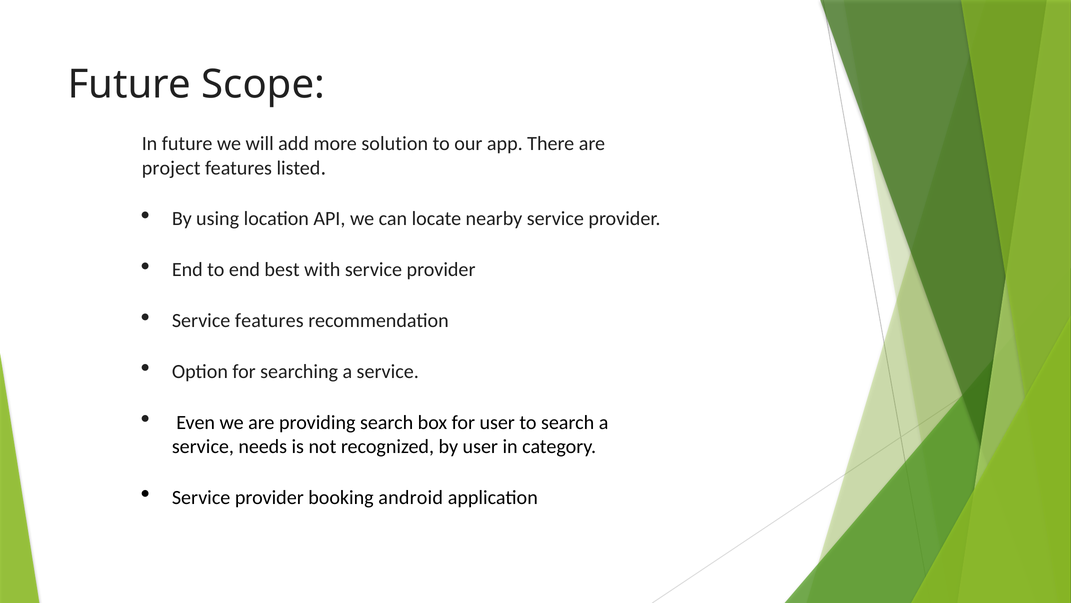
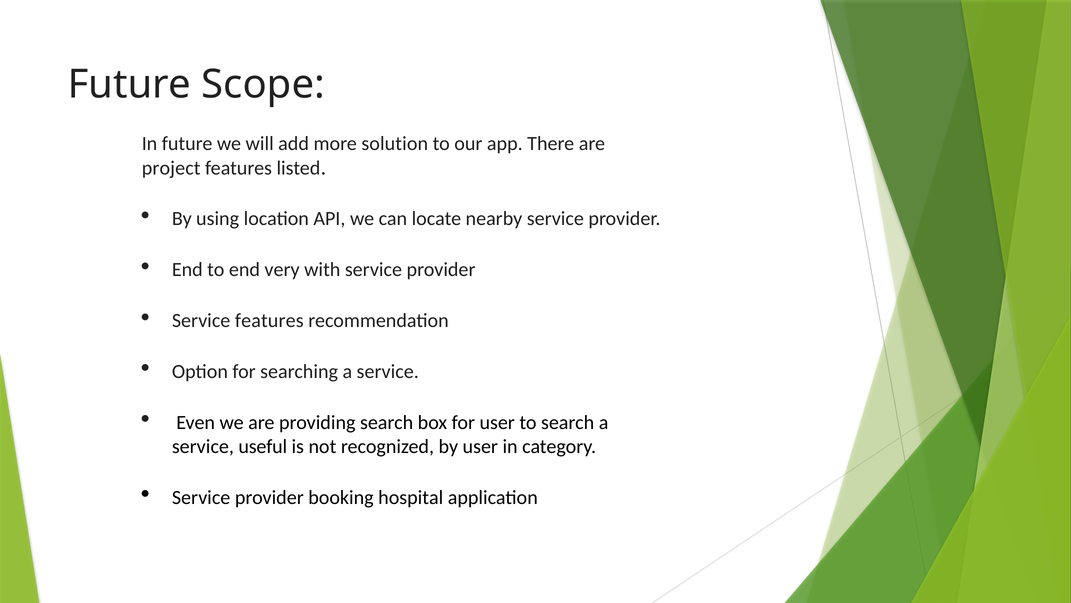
best: best -> very (282, 270)
needs: needs -> useful (263, 446)
android: android -> hospital (411, 497)
